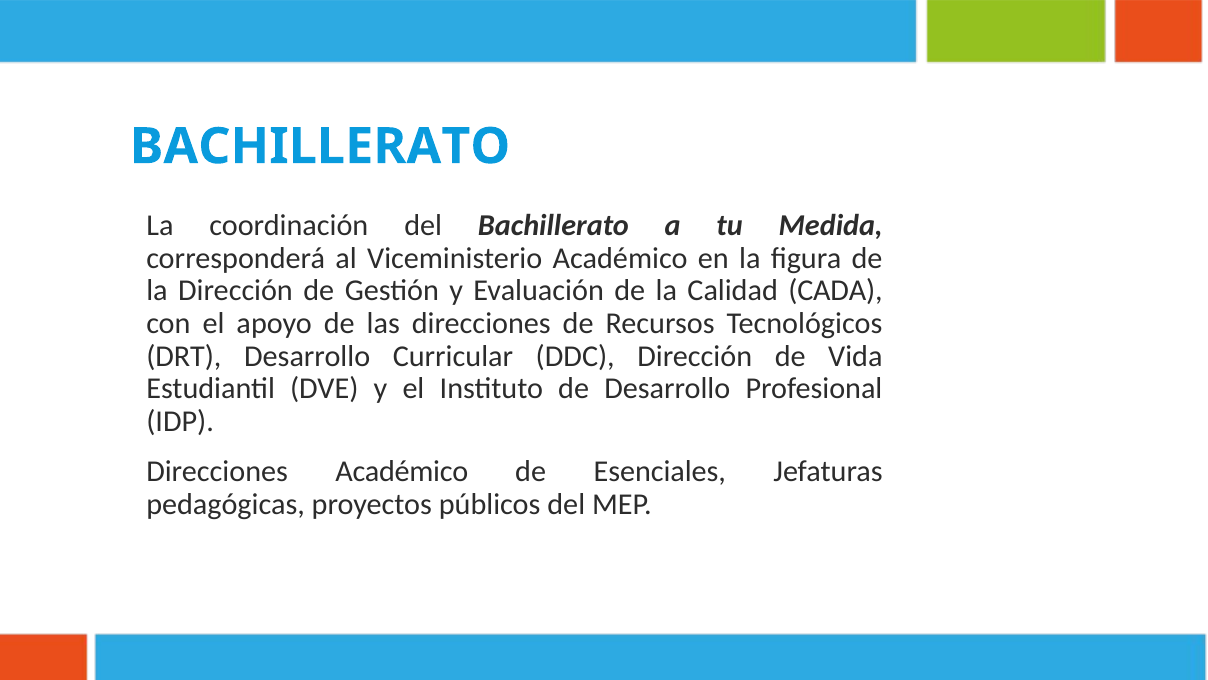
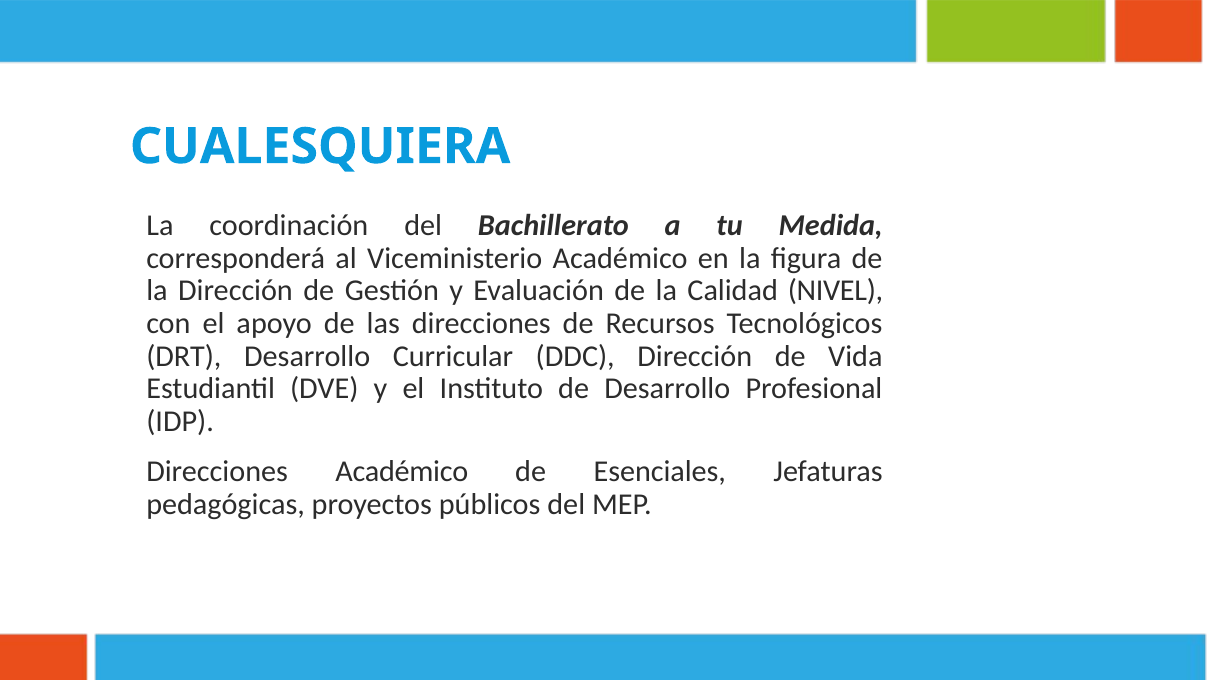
BACHILLERATO: BACHILLERATO -> CUALESQUIERA (320, 146)
CADA: CADA -> NIVEL (835, 291)
